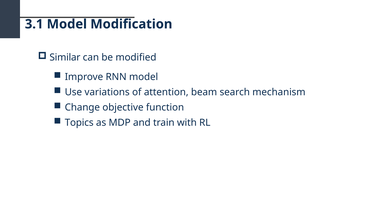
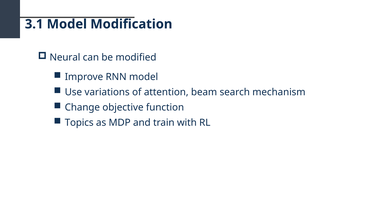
Similar: Similar -> Neural (65, 57)
